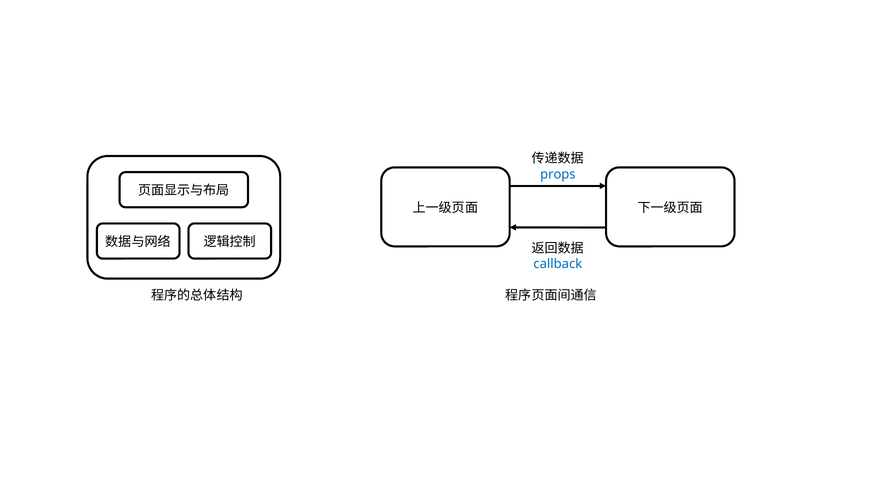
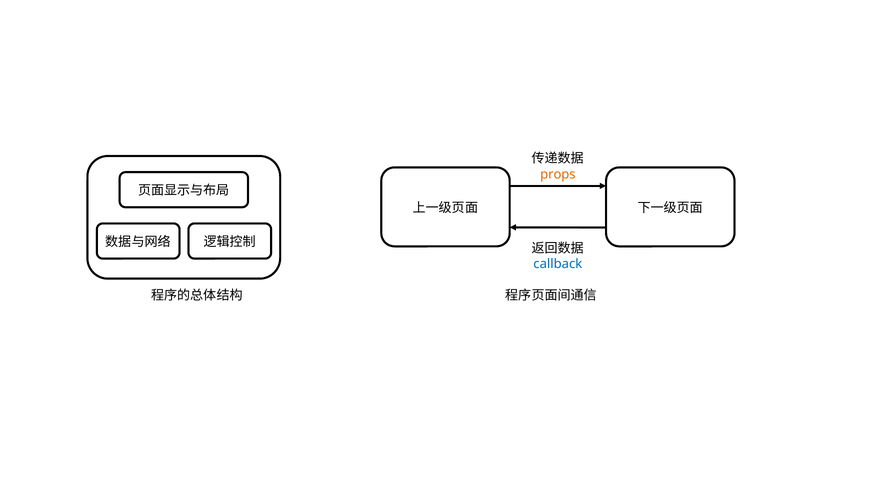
props colour: blue -> orange (558, 174)
